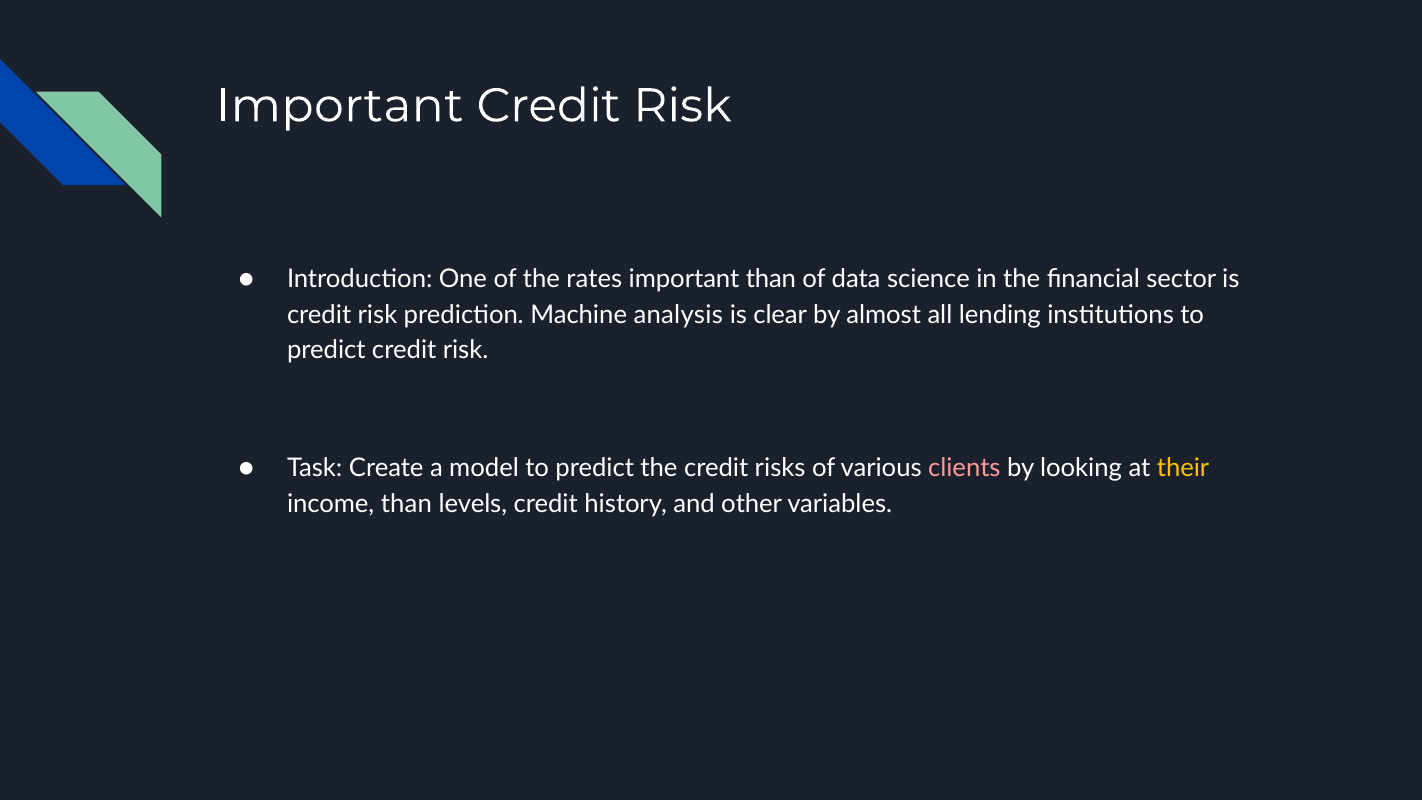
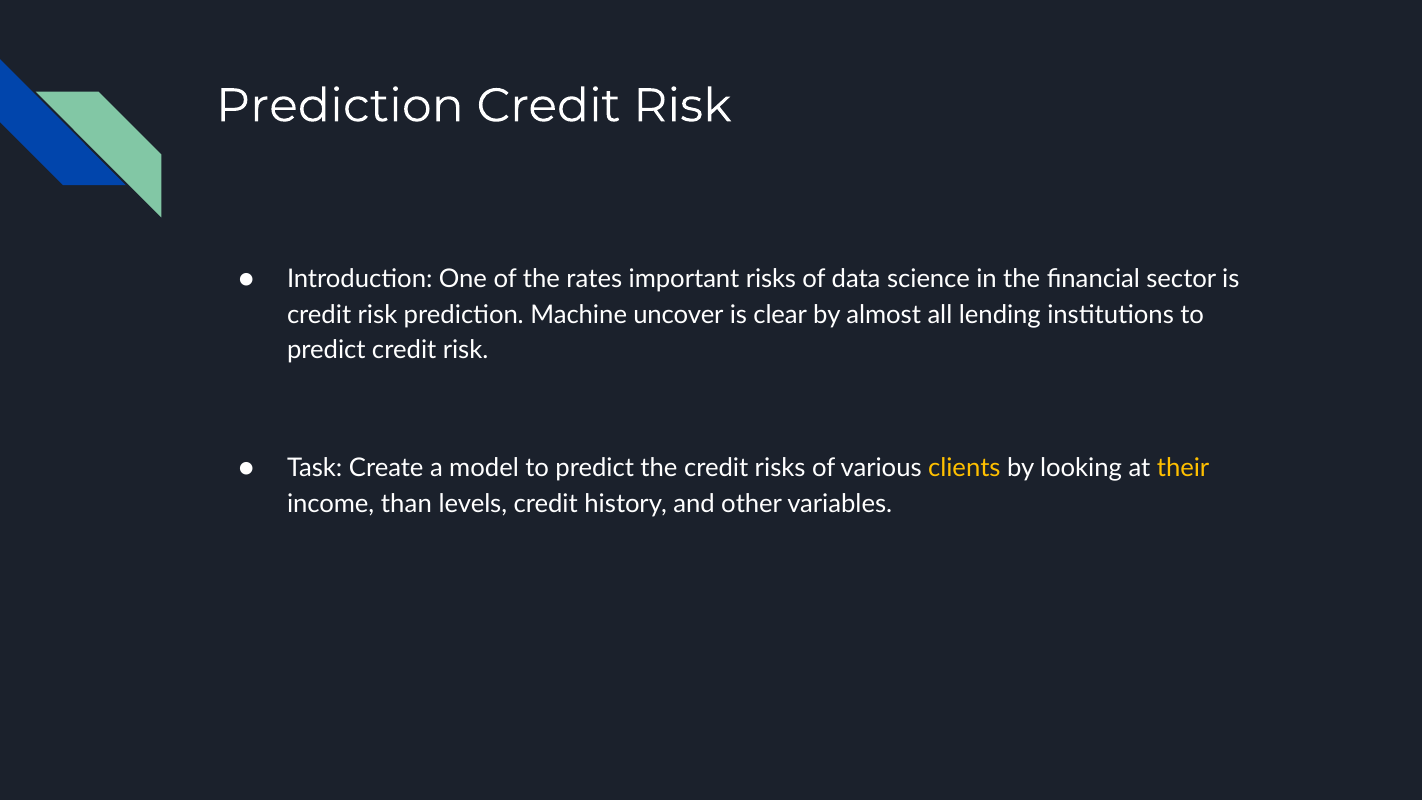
Important: Important -> Prediction (340, 106)
important than: than -> risks (771, 279)
analysis: analysis -> uncover (678, 315)
clients colour: pink -> yellow (964, 468)
